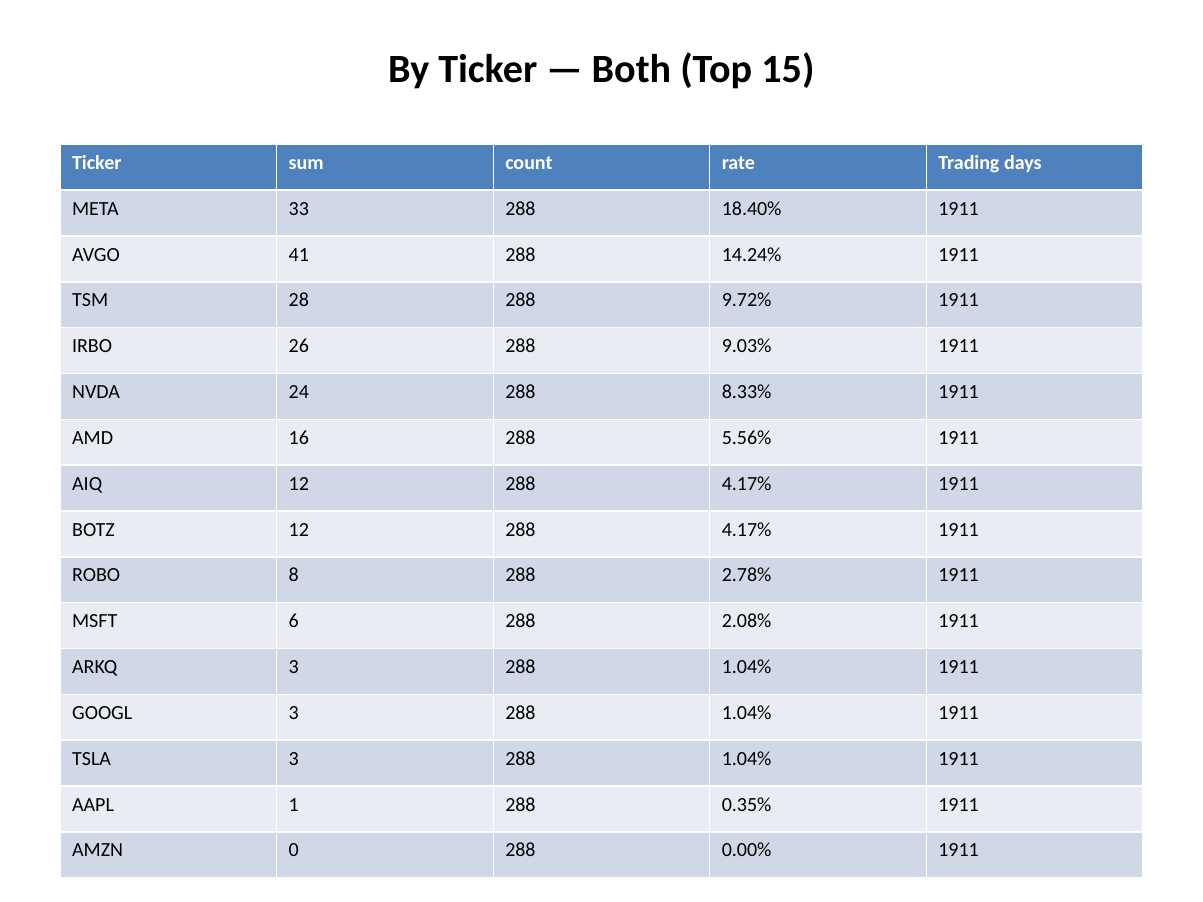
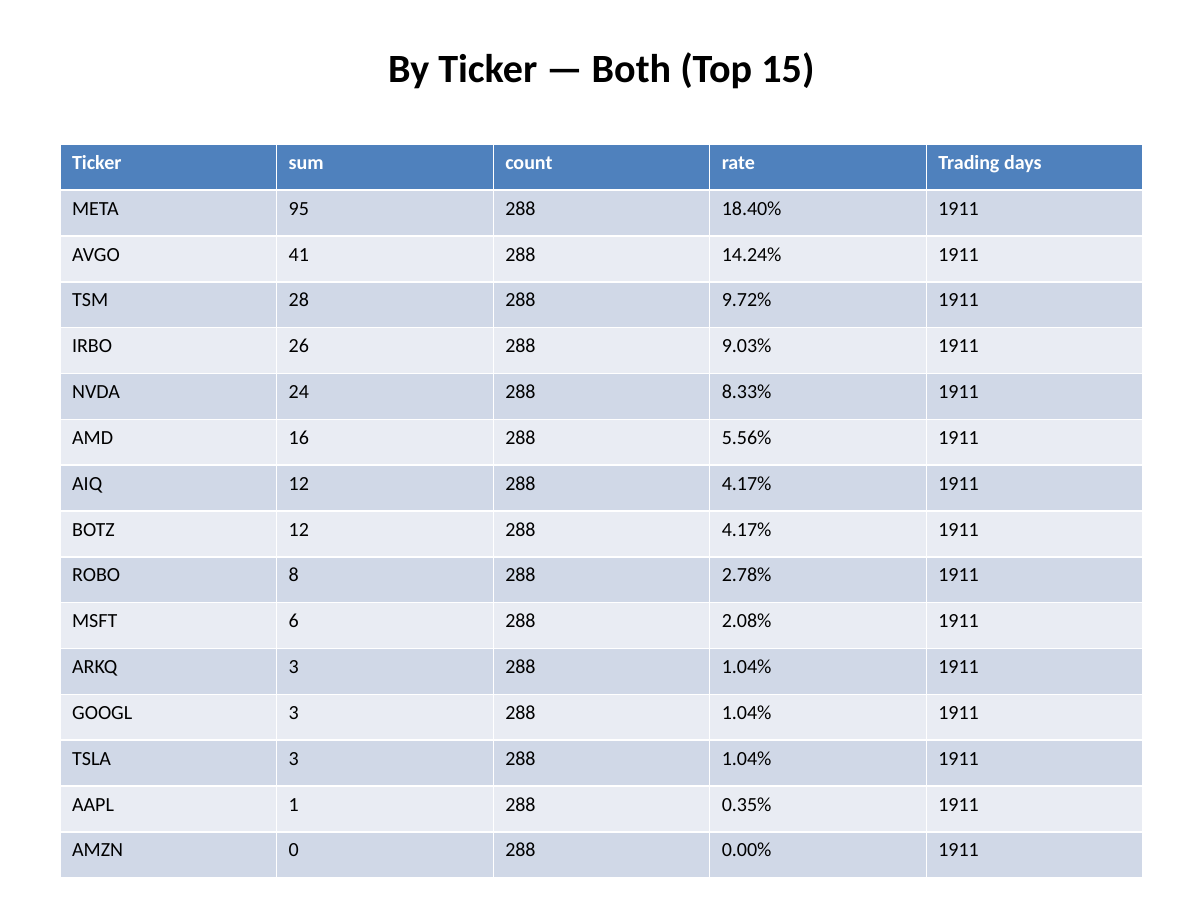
33: 33 -> 95 (299, 209)
